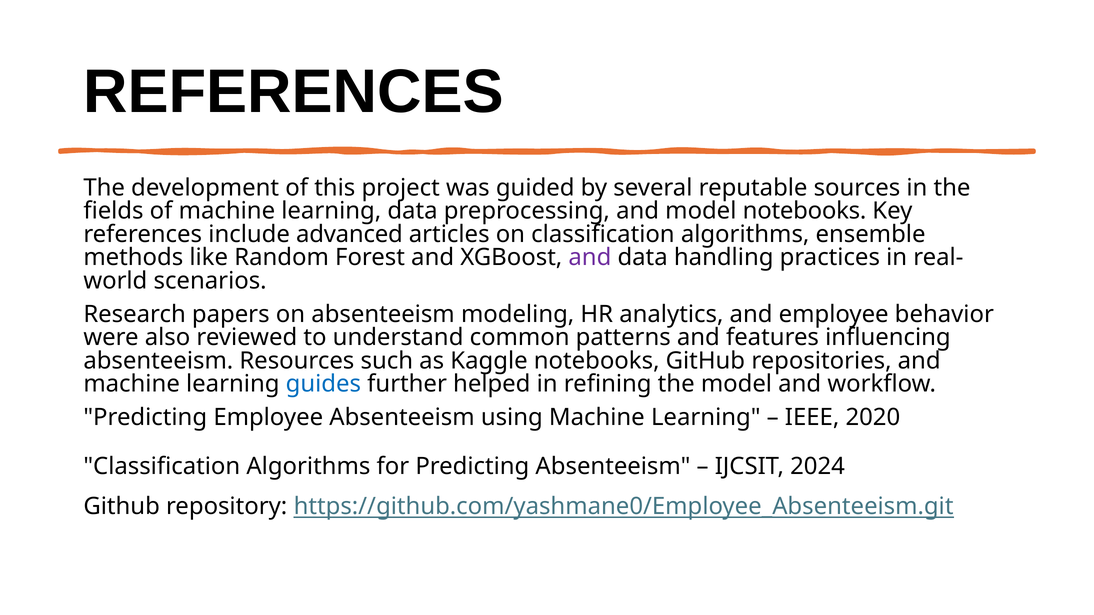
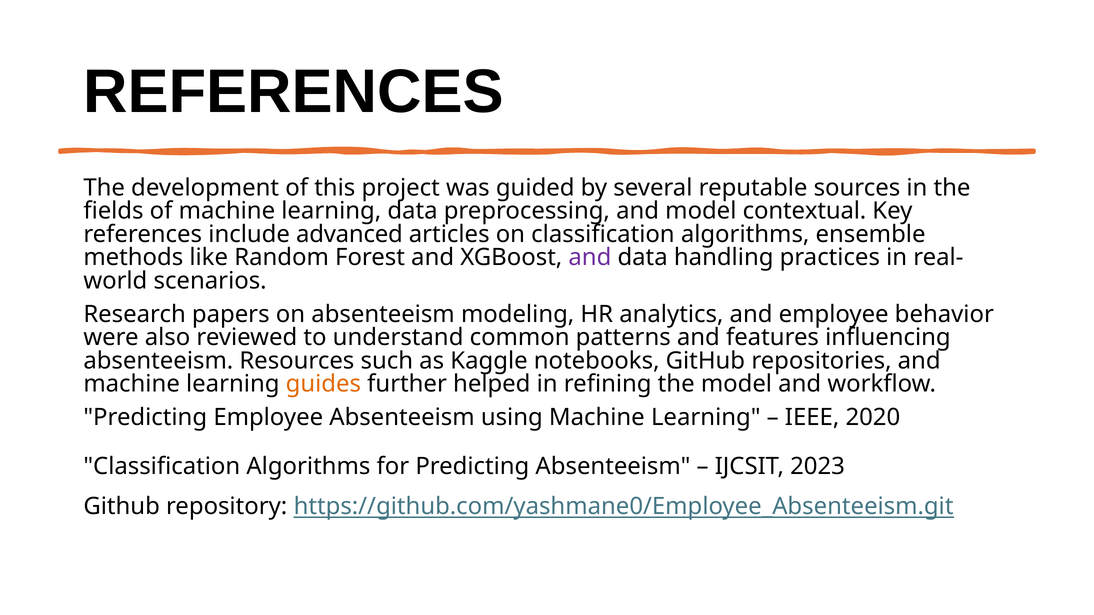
model notebooks: notebooks -> contextual (805, 211)
guides colour: blue -> orange (323, 384)
2024: 2024 -> 2023 (818, 467)
